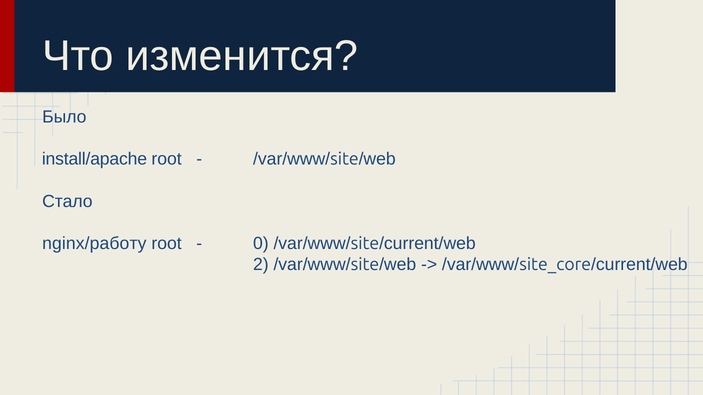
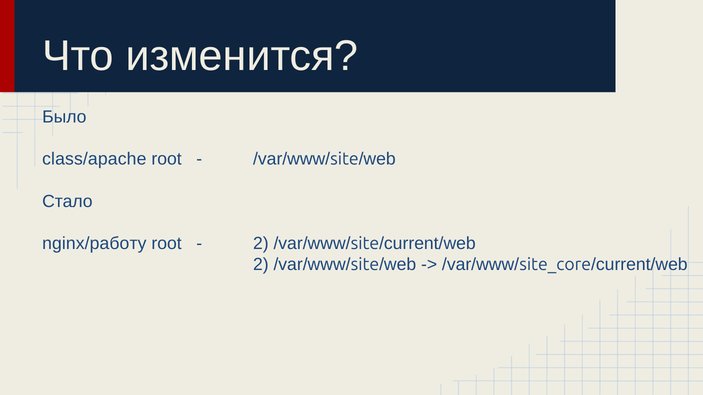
install/apache: install/apache -> class/apache (94, 159)
0: 0 -> 2 (261, 244)
